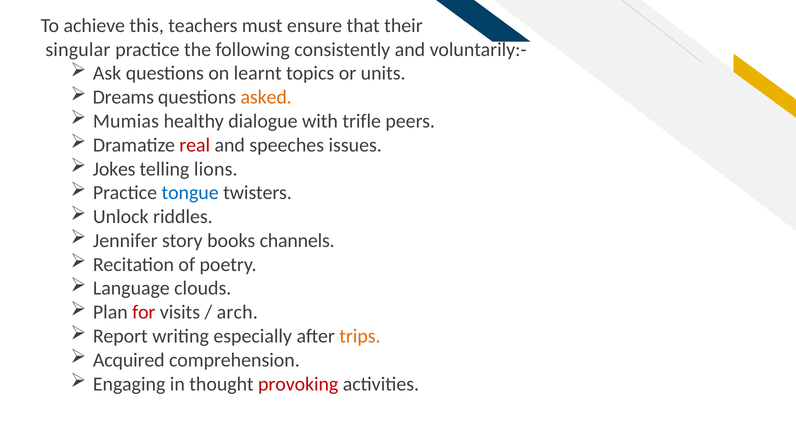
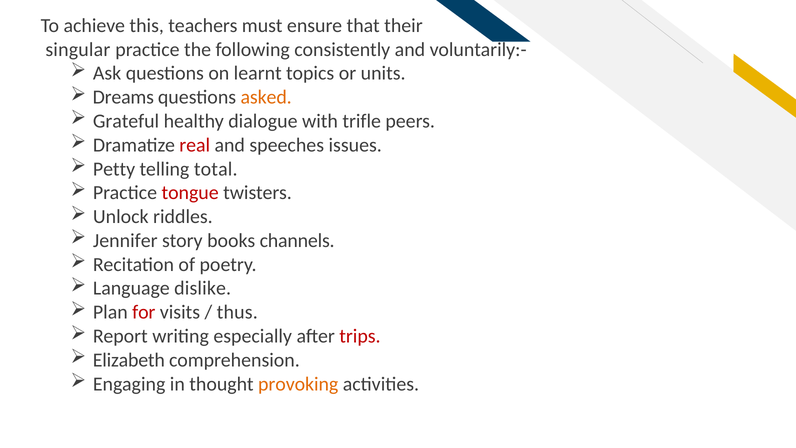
Mumias: Mumias -> Grateful (126, 121)
Jokes: Jokes -> Petty (114, 169)
lions: lions -> total (216, 169)
tongue colour: blue -> red (190, 193)
clouds: clouds -> dislike (203, 288)
arch: arch -> thus (237, 312)
trips colour: orange -> red (360, 336)
Acquired: Acquired -> Elizabeth (129, 360)
provoking colour: red -> orange (298, 384)
